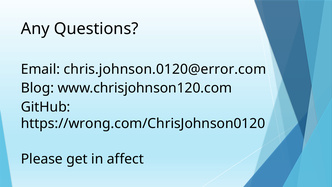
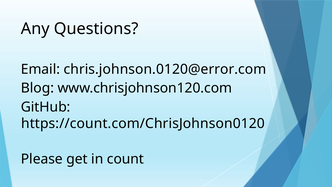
https://wrong.com/ChrisJohnson0120: https://wrong.com/ChrisJohnson0120 -> https://count.com/ChrisJohnson0120 (143, 123)
affect: affect -> count (125, 159)
